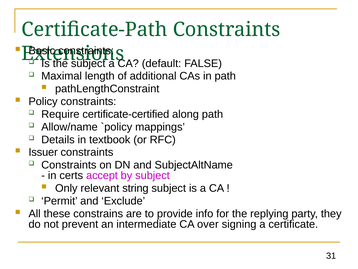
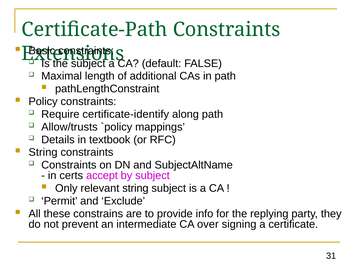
certificate-certified: certificate-certified -> certificate-identify (126, 114)
Allow/name: Allow/name -> Allow/trusts (69, 127)
Issuer: Issuer -> String (43, 152)
